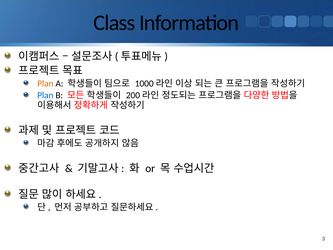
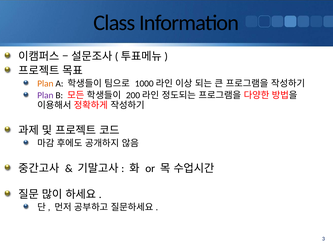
Plan colour: blue -> purple (45, 95)
